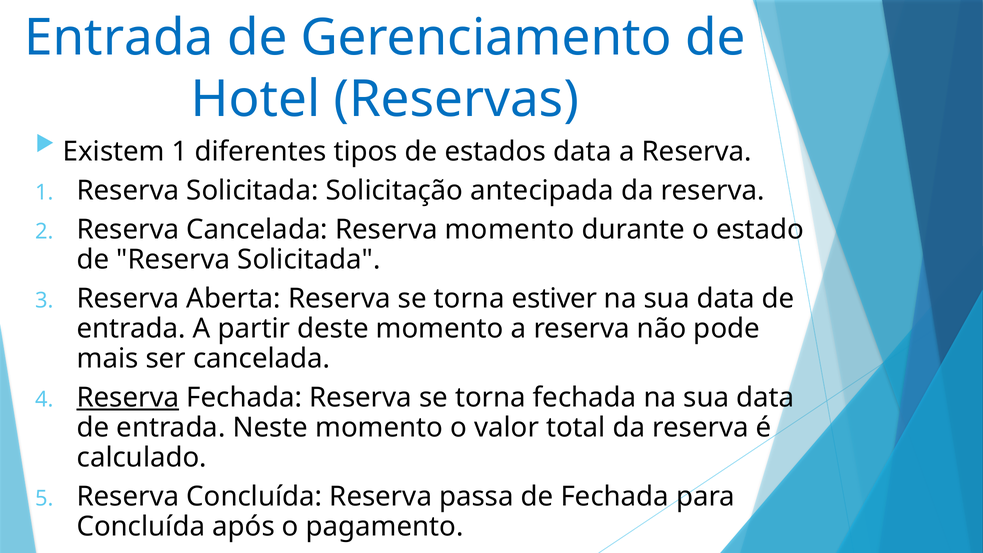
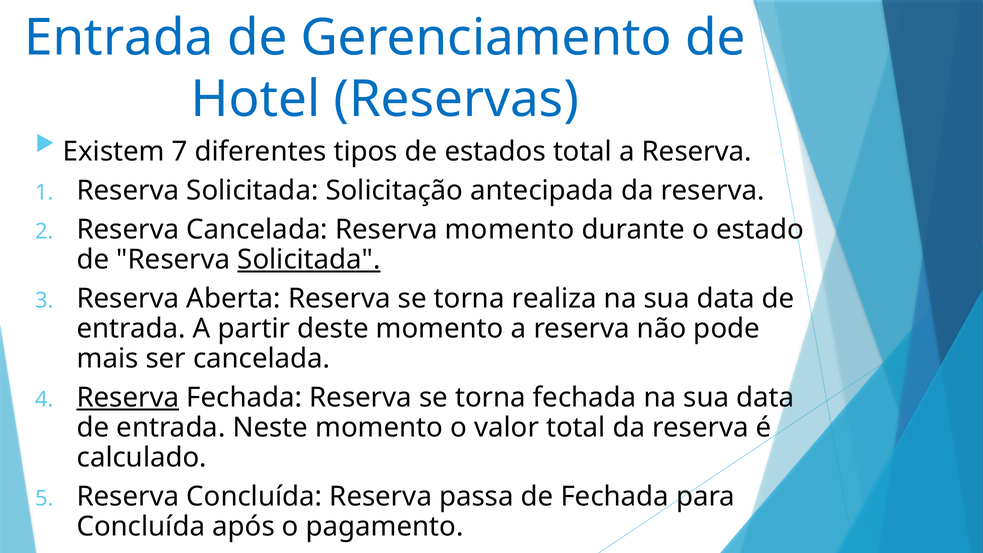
Existem 1: 1 -> 7 (180, 151)
estados data: data -> total (583, 151)
Solicitada underline: none -> present (309, 260)
estiver: estiver -> realiza (554, 299)
